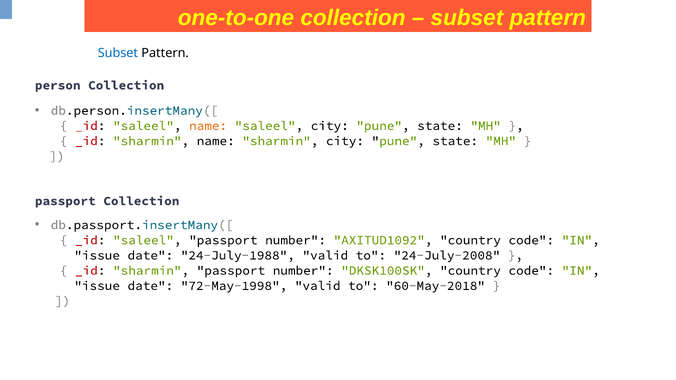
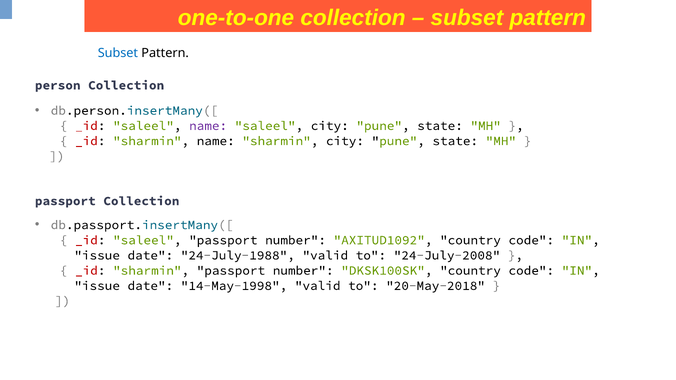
name colour: orange -> purple (208, 126)
72-May-1998: 72-May-1998 -> 14-May-1998 (234, 286)
60-May-2018: 60-May-2018 -> 20-May-2018 (436, 286)
